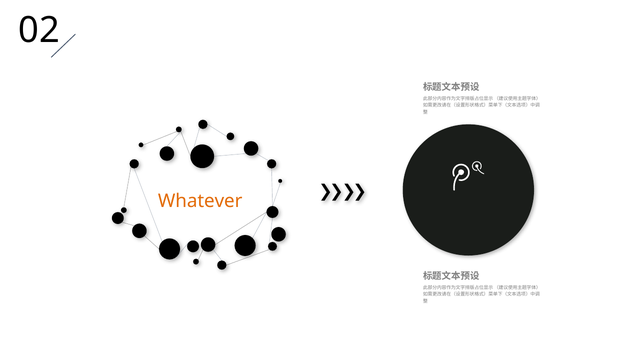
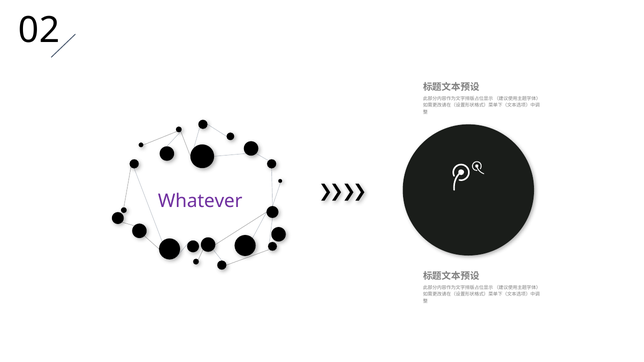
Whatever colour: orange -> purple (200, 201)
